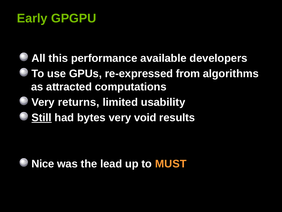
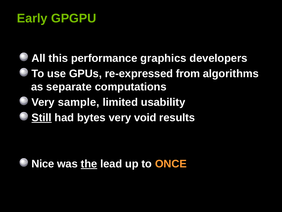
available: available -> graphics (163, 58)
attracted: attracted -> separate (69, 87)
returns: returns -> sample (79, 102)
the underline: none -> present (89, 163)
MUST: MUST -> ONCE (171, 163)
